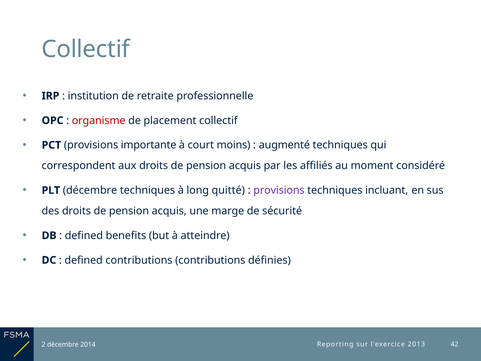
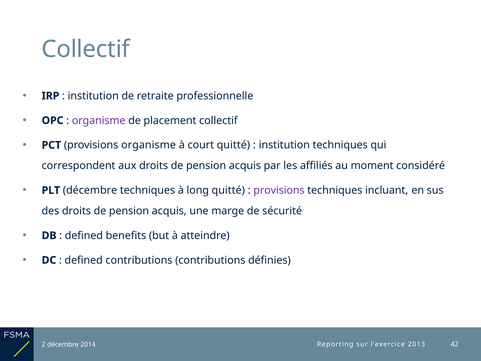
organisme colour: red -> purple (99, 120)
provisions importante: importante -> organisme (148, 145)
court moins: moins -> quitté (233, 145)
augmenté: augmenté -> institution (284, 145)
